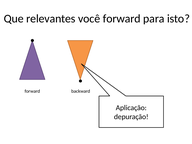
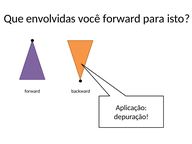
relevantes: relevantes -> envolvidas (51, 19)
